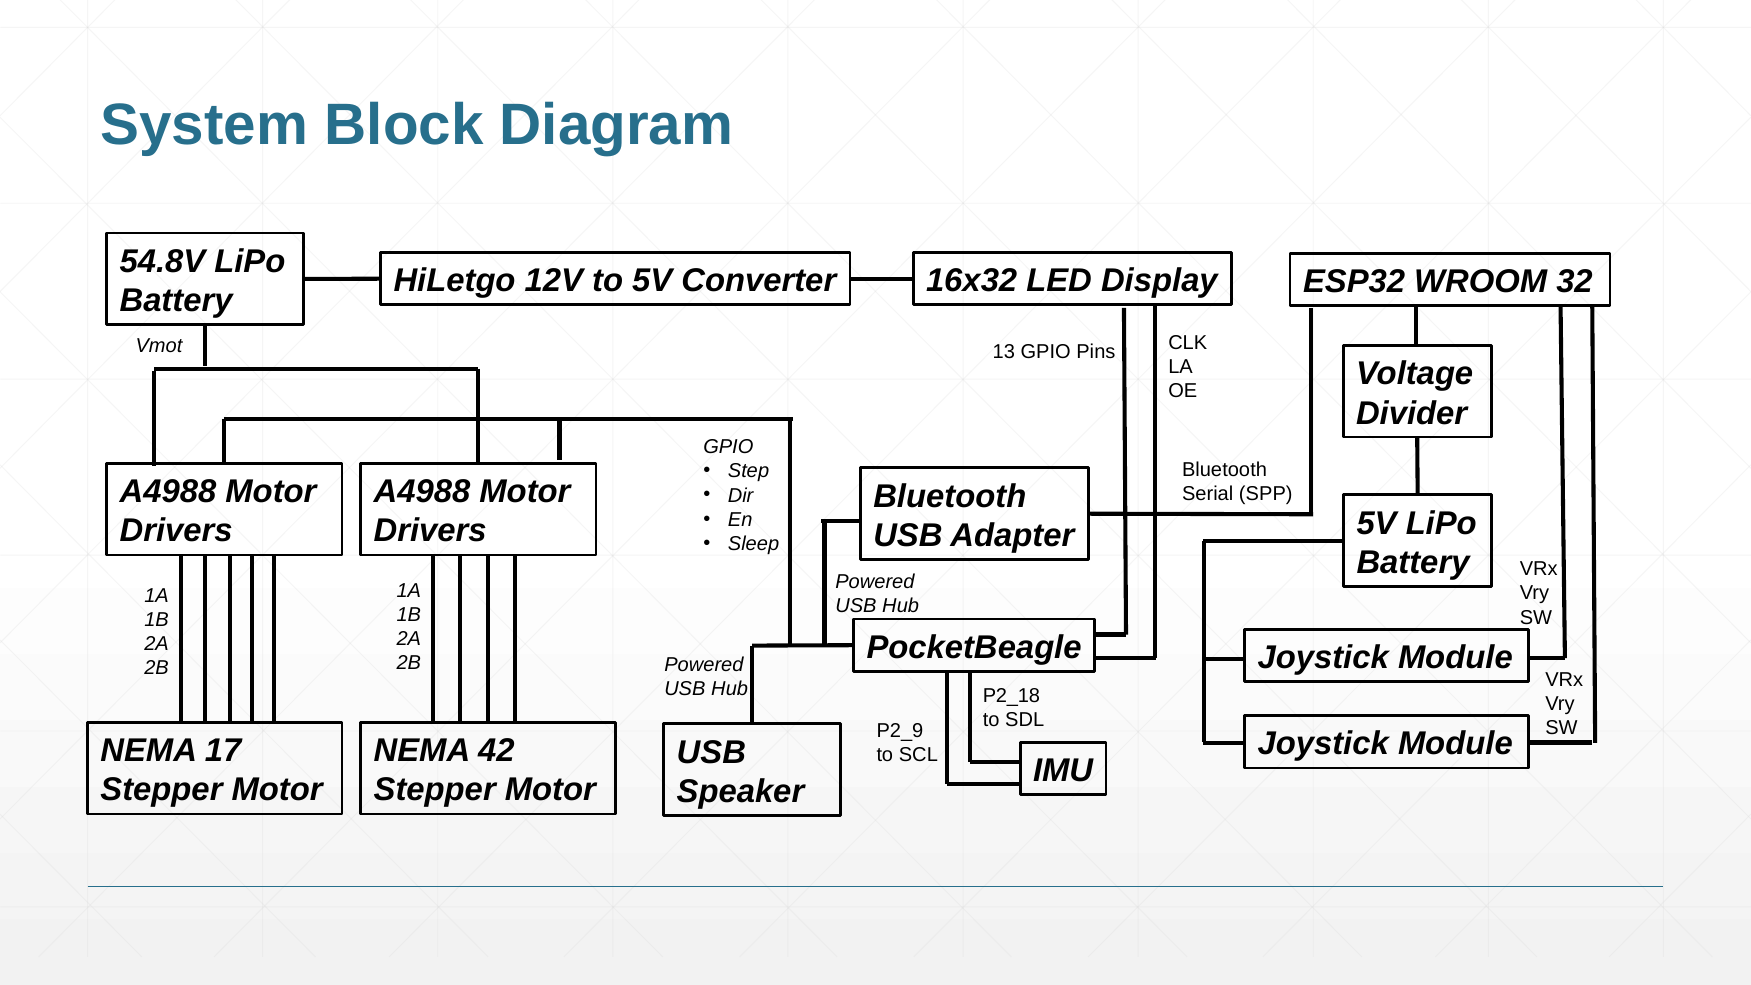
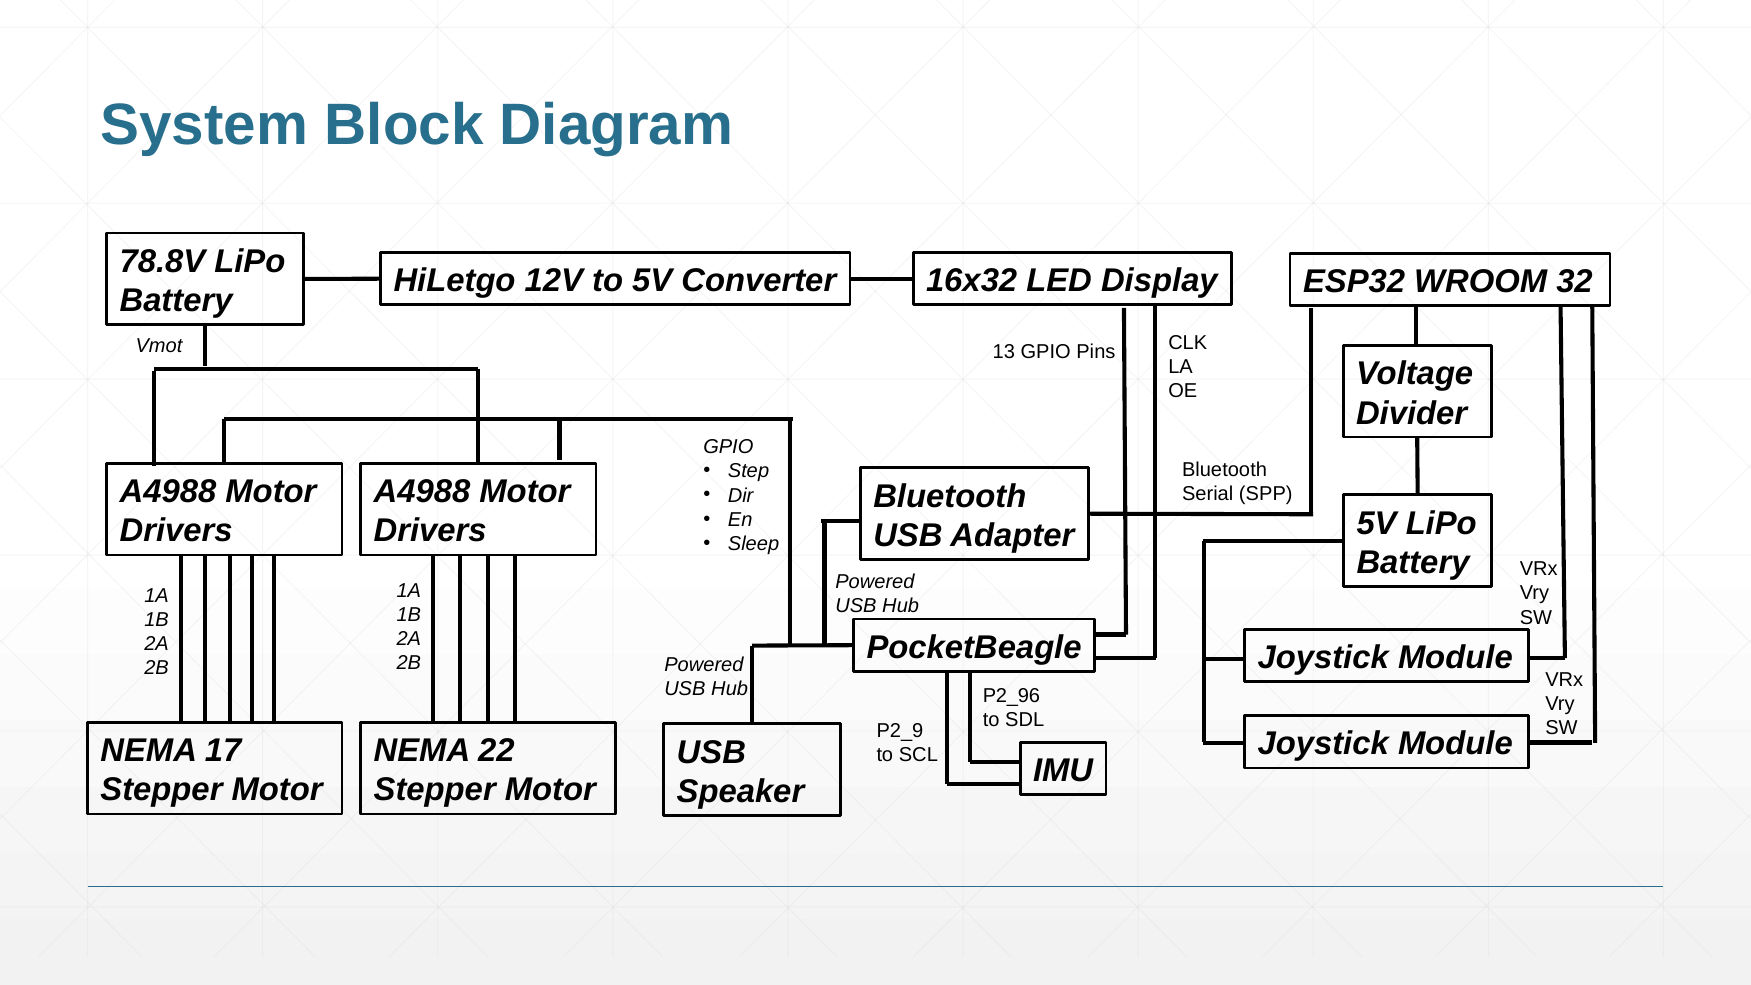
54.8V: 54.8V -> 78.8V (162, 262)
P2_18: P2_18 -> P2_96 (1011, 696)
42: 42 -> 22 (496, 751)
